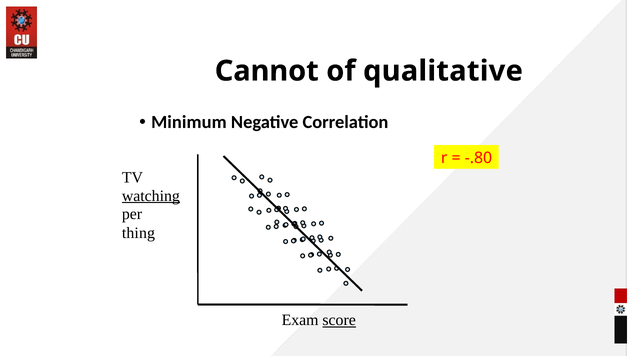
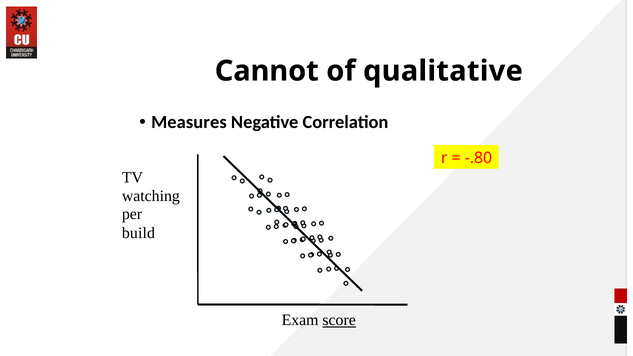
Minimum: Minimum -> Measures (189, 122)
watching underline: present -> none (151, 196)
thing: thing -> build (138, 233)
